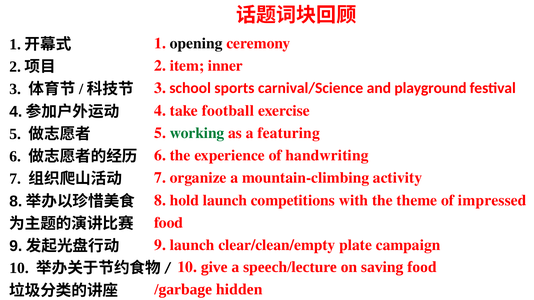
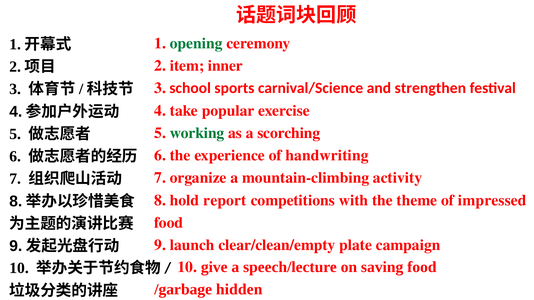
opening colour: black -> green (196, 43)
playground: playground -> strengthen (430, 88)
football: football -> popular (228, 111)
featuring: featuring -> scorching (289, 133)
hold launch: launch -> report (225, 200)
